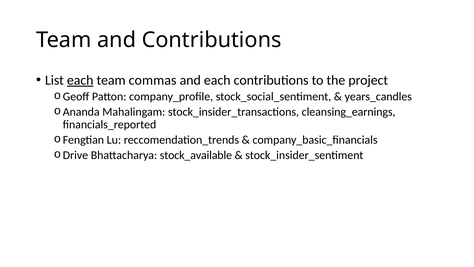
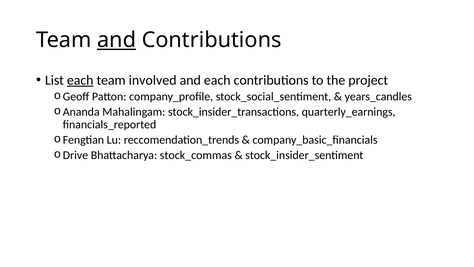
and underline: none -> present (117, 40)
commas: commas -> involved (153, 80)
cleansing_earnings: cleansing_earnings -> quarterly_earnings (349, 112)
stock_available: stock_available -> stock_commas (196, 155)
